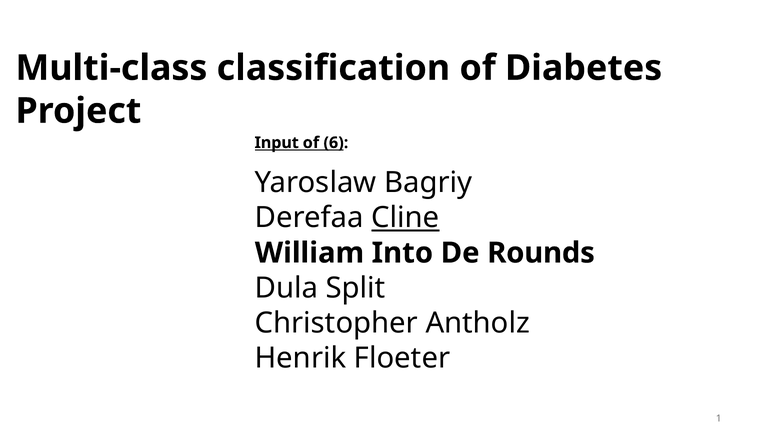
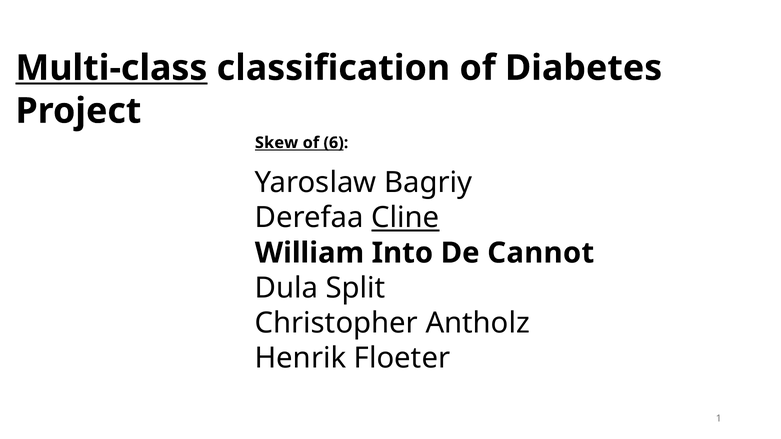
Multi-class underline: none -> present (111, 68)
Input: Input -> Skew (277, 143)
Rounds: Rounds -> Cannot (541, 253)
